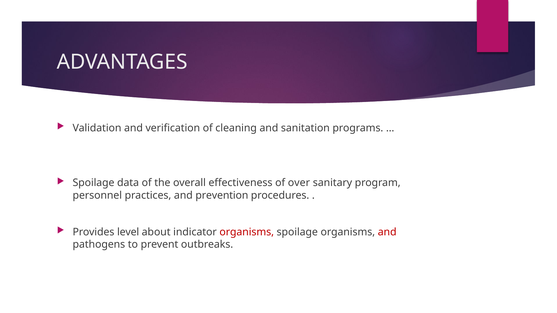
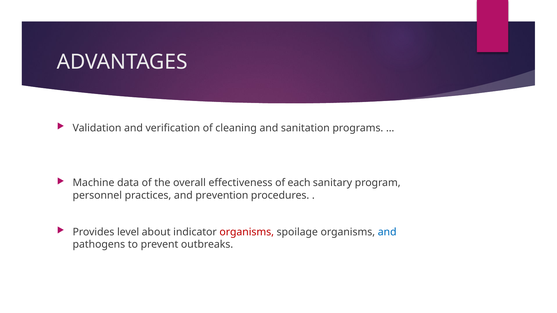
Spoilage: Spoilage -> Machine (94, 183)
over: over -> each (299, 183)
and colour: red -> blue (387, 232)
